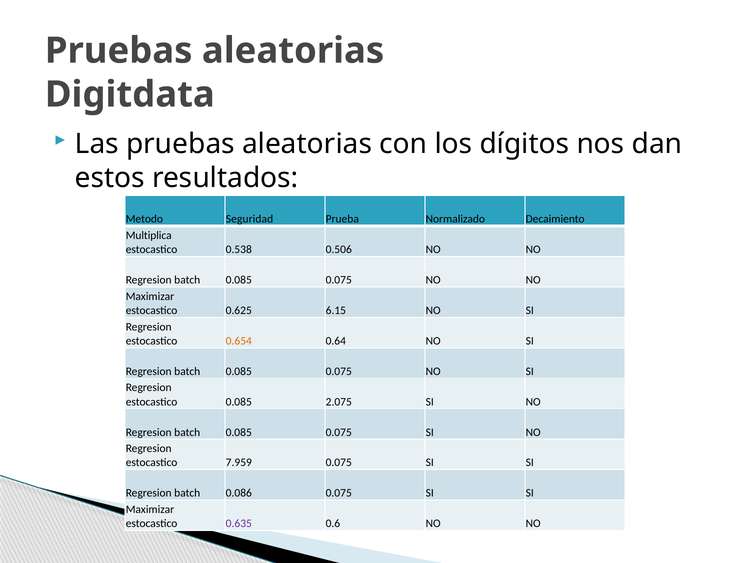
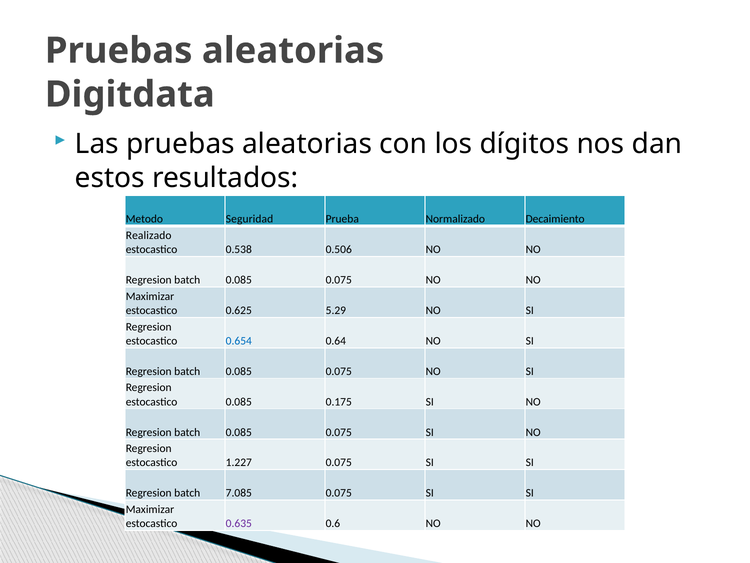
Multiplica: Multiplica -> Realizado (149, 235)
6.15: 6.15 -> 5.29 (336, 310)
0.654 colour: orange -> blue (239, 341)
2.075: 2.075 -> 0.175 (339, 401)
7.959: 7.959 -> 1.227 (239, 462)
0.086: 0.086 -> 7.085 (239, 493)
